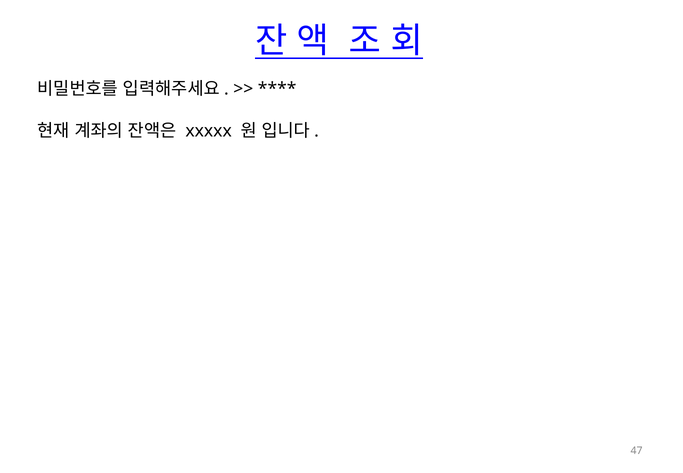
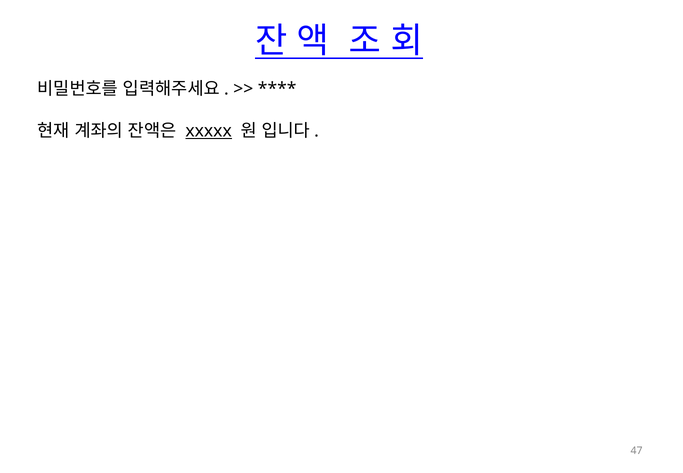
xxxxx underline: none -> present (209, 131)
